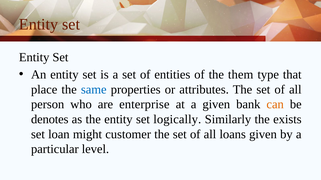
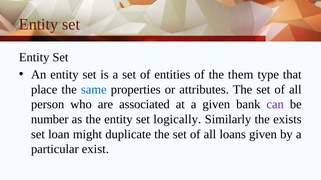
enterprise: enterprise -> associated (144, 105)
can colour: orange -> purple (275, 105)
denotes: denotes -> number (50, 120)
customer: customer -> duplicate (128, 135)
level: level -> exist (95, 150)
